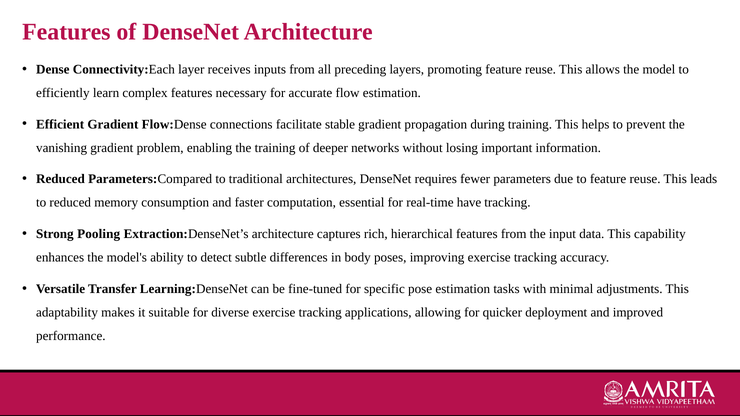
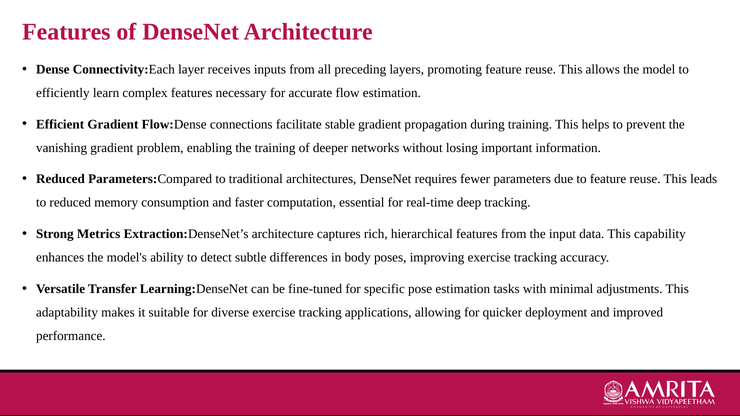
have: have -> deep (469, 203)
Pooling: Pooling -> Metrics (99, 234)
